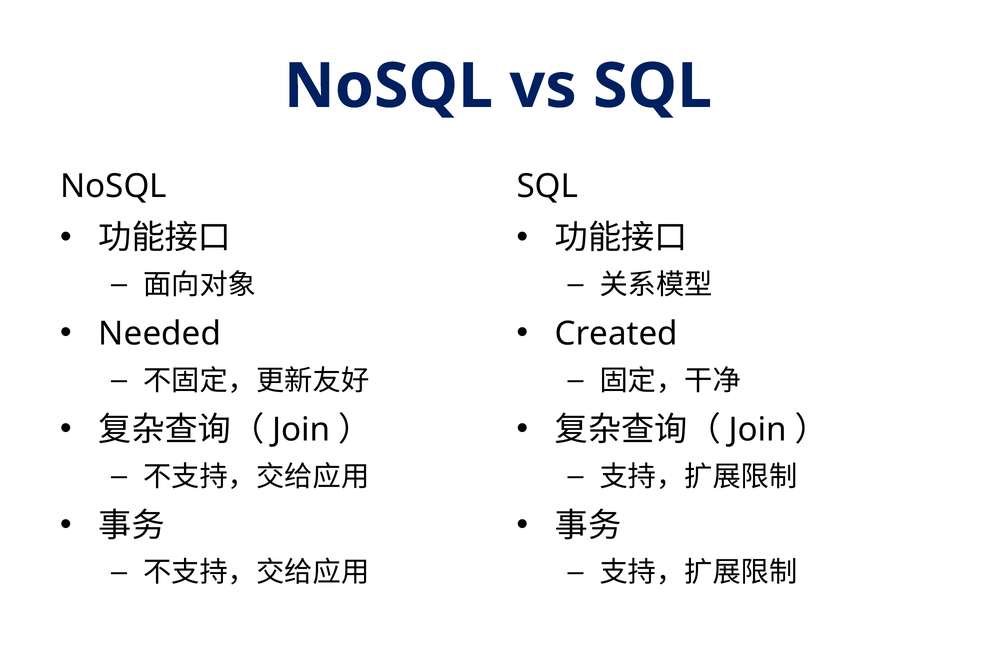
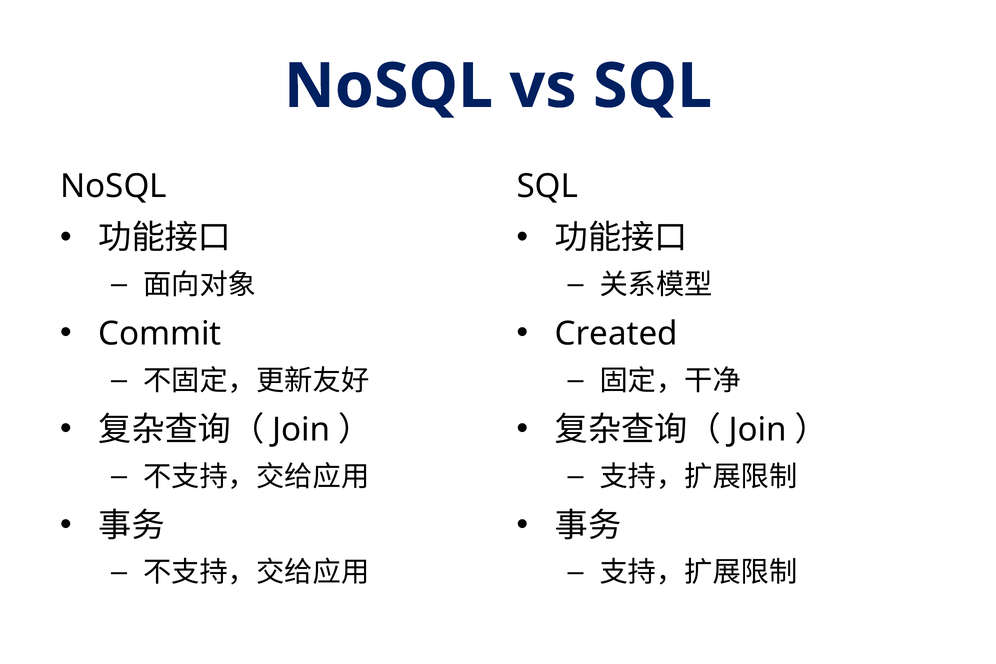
Needed: Needed -> Commit (160, 334)
